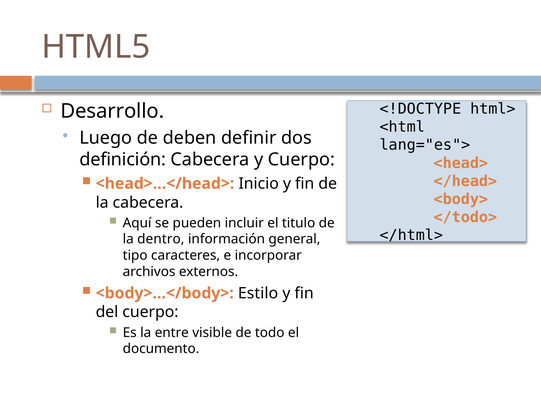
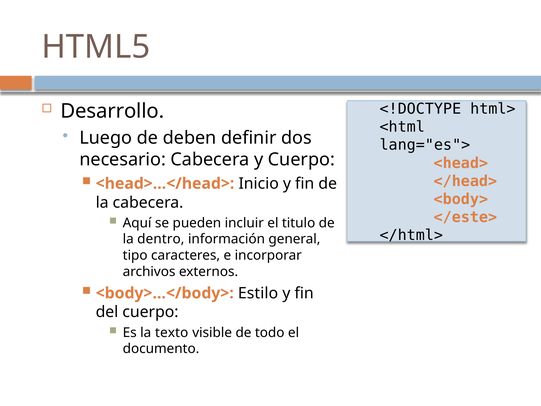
definición: definición -> necesario (123, 160)
</todo>: </todo> -> </este> (465, 217)
entre: entre -> texto (172, 332)
